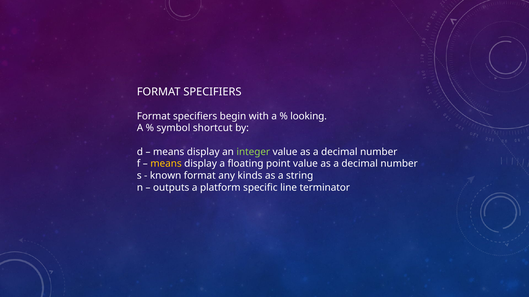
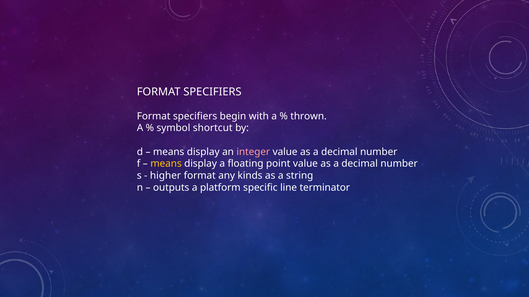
looking: looking -> thrown (309, 116)
integer colour: light green -> pink (253, 152)
known: known -> higher (166, 176)
